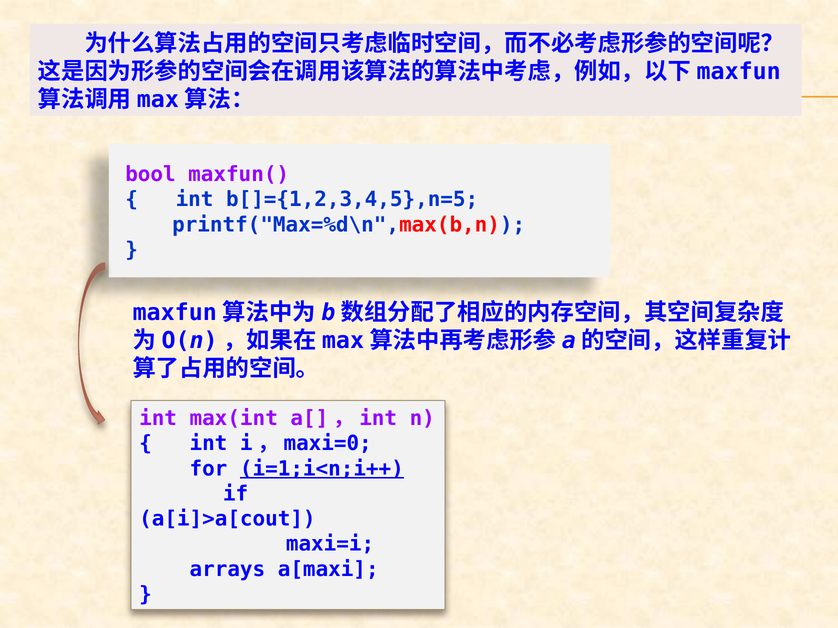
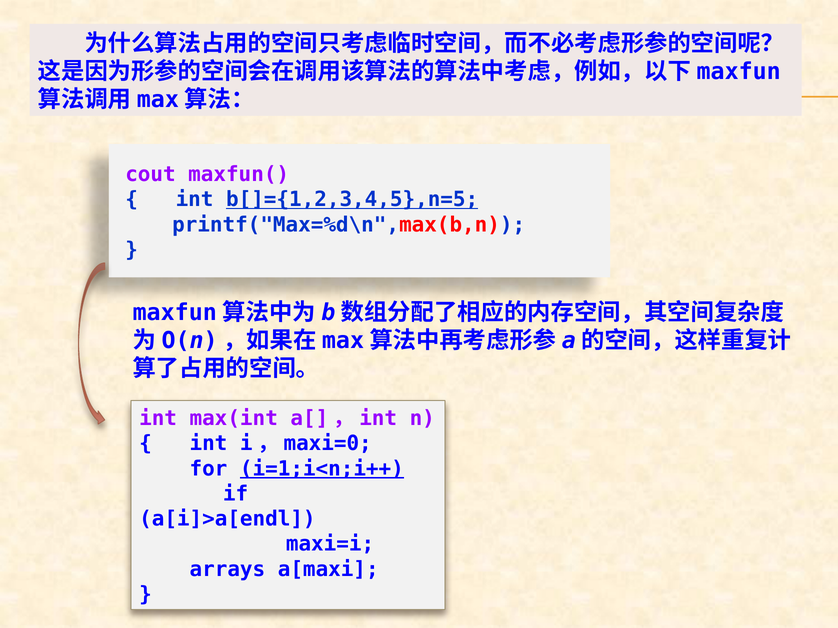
bool: bool -> cout (150, 175)
b[]={1,2,3,4,5},n=5 underline: none -> present (352, 200)
a[i]>a[cout: a[i]>a[cout -> a[i]>a[endl (227, 519)
